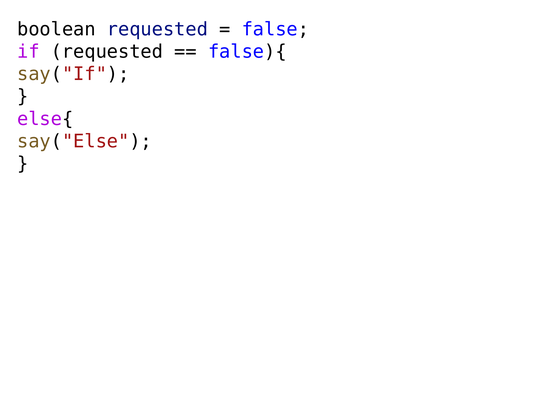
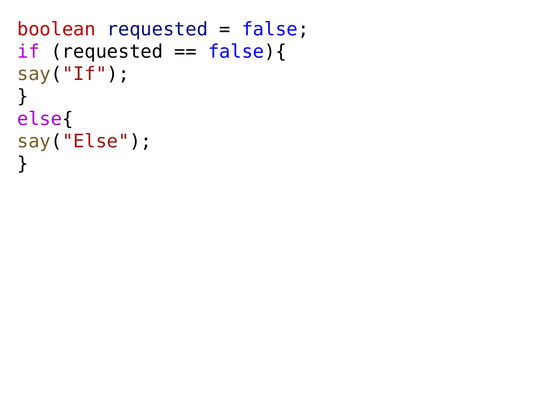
boolean colour: black -> red (56, 29)
